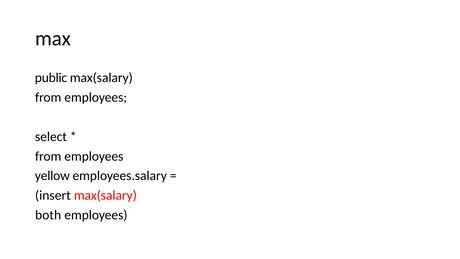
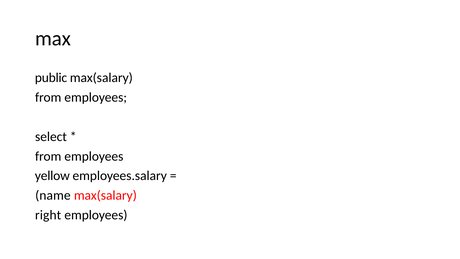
insert: insert -> name (53, 195)
both: both -> right (48, 215)
